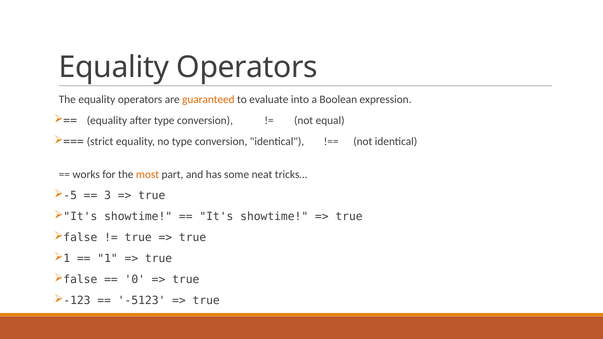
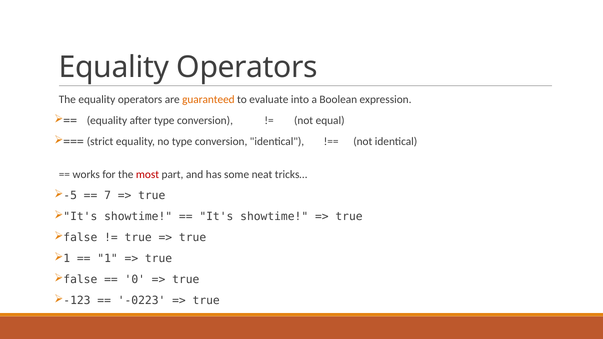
most colour: orange -> red (148, 175)
3: 3 -> 7 (108, 196)
-5123: -5123 -> -0223 (142, 301)
